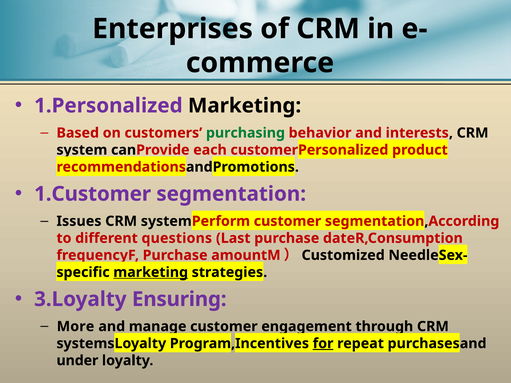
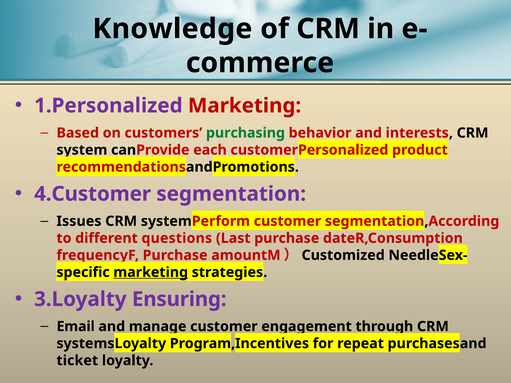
Enterprises: Enterprises -> Knowledge (172, 29)
Marketing colour: black -> red (245, 106)
1.Customer: 1.Customer -> 4.Customer (93, 194)
More: More -> Email (76, 327)
for underline: present -> none (323, 344)
under: under -> ticket (77, 361)
